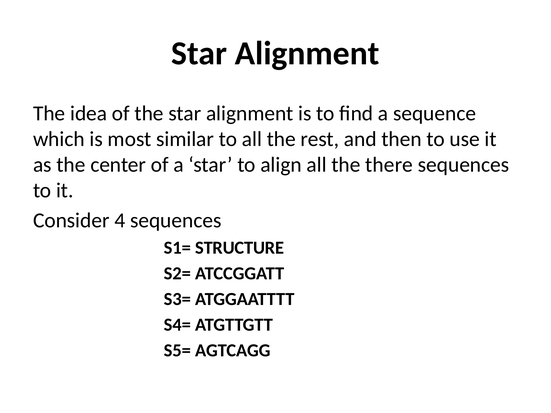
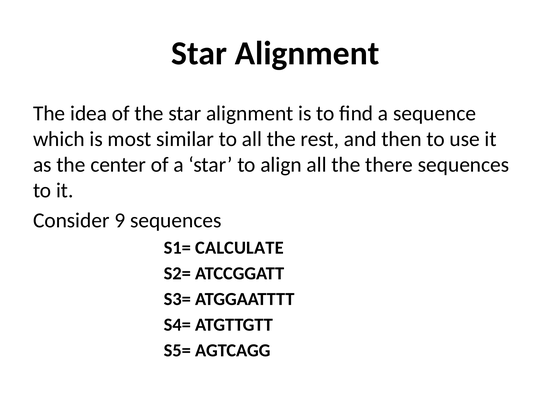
4: 4 -> 9 (120, 220)
STRUCTURE: STRUCTURE -> CALCULATE (239, 248)
